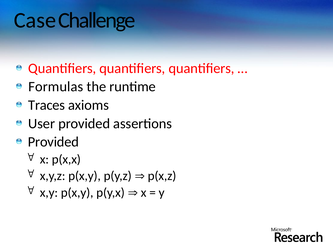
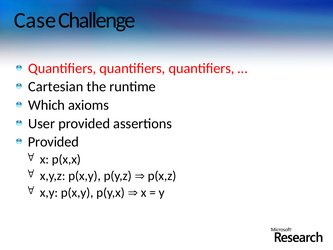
Formulas: Formulas -> Cartesian (56, 87)
Traces: Traces -> Which (47, 105)
